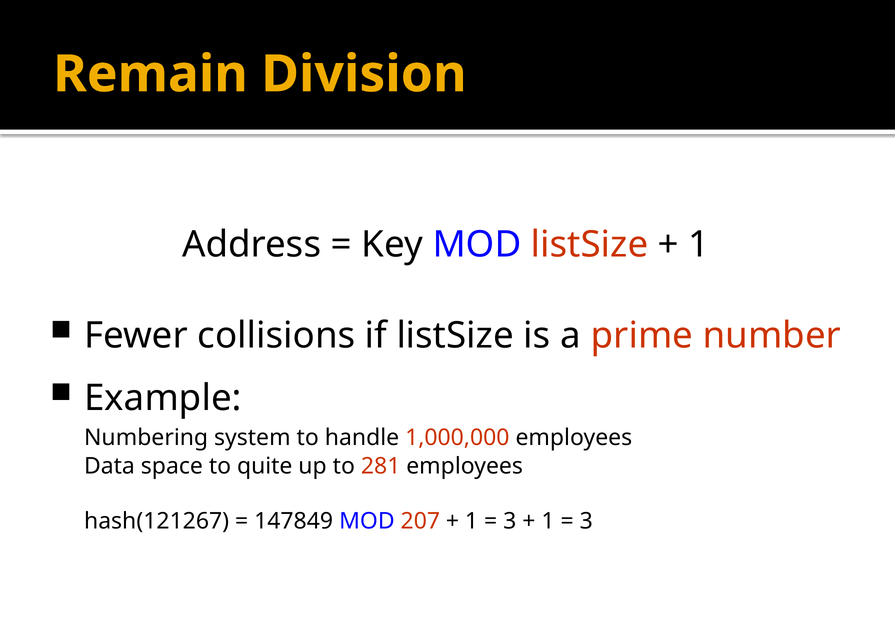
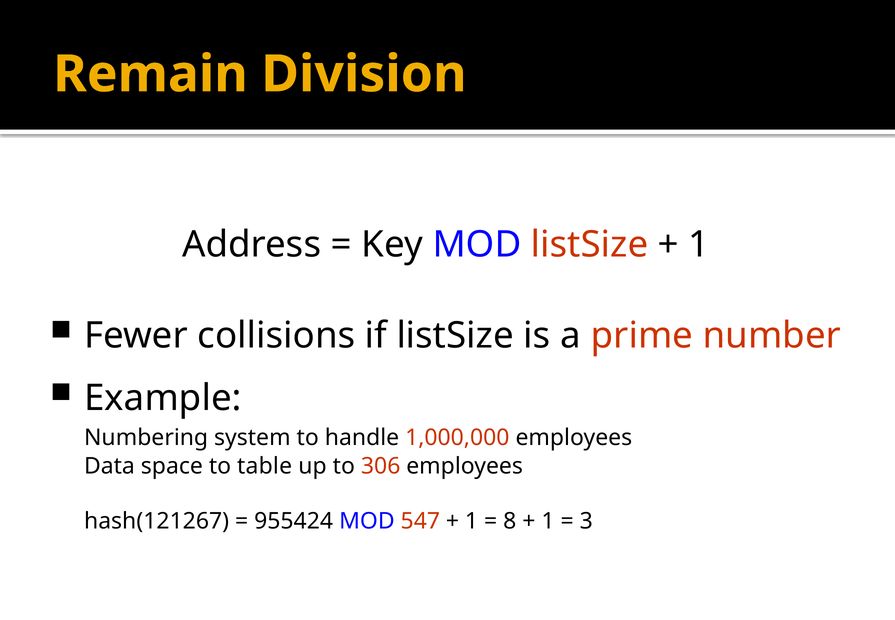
quite: quite -> table (265, 466)
281: 281 -> 306 (381, 466)
147849: 147849 -> 955424 (294, 521)
207: 207 -> 547 (420, 521)
3: 3 -> 8 (510, 521)
